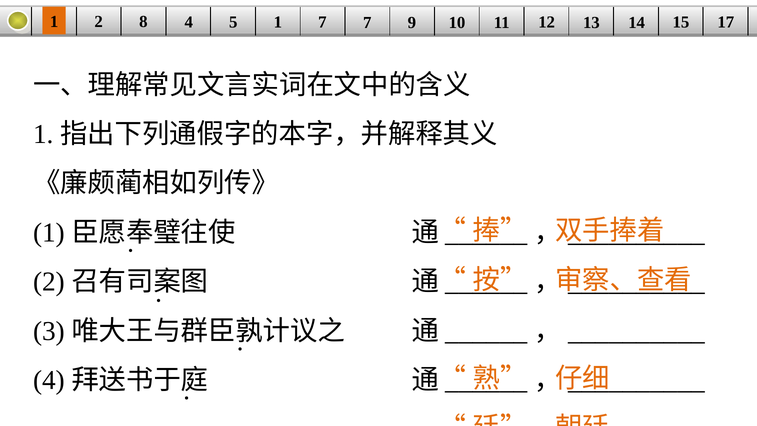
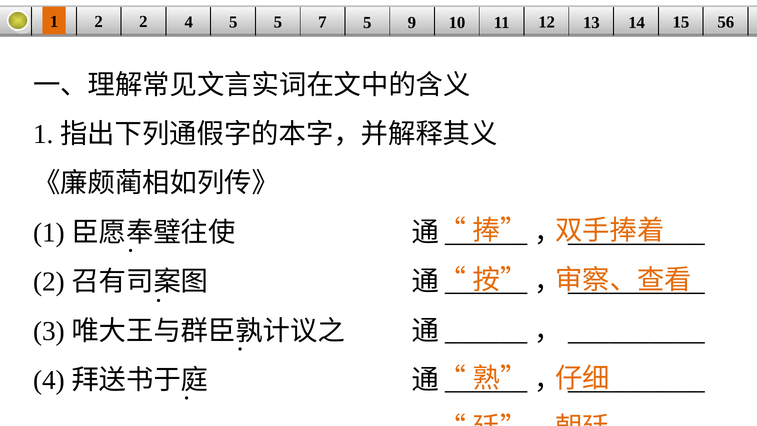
2 8: 8 -> 2 (143, 22)
5 1: 1 -> 5 (278, 22)
7 7: 7 -> 5 (367, 22)
17: 17 -> 56 (726, 22)
